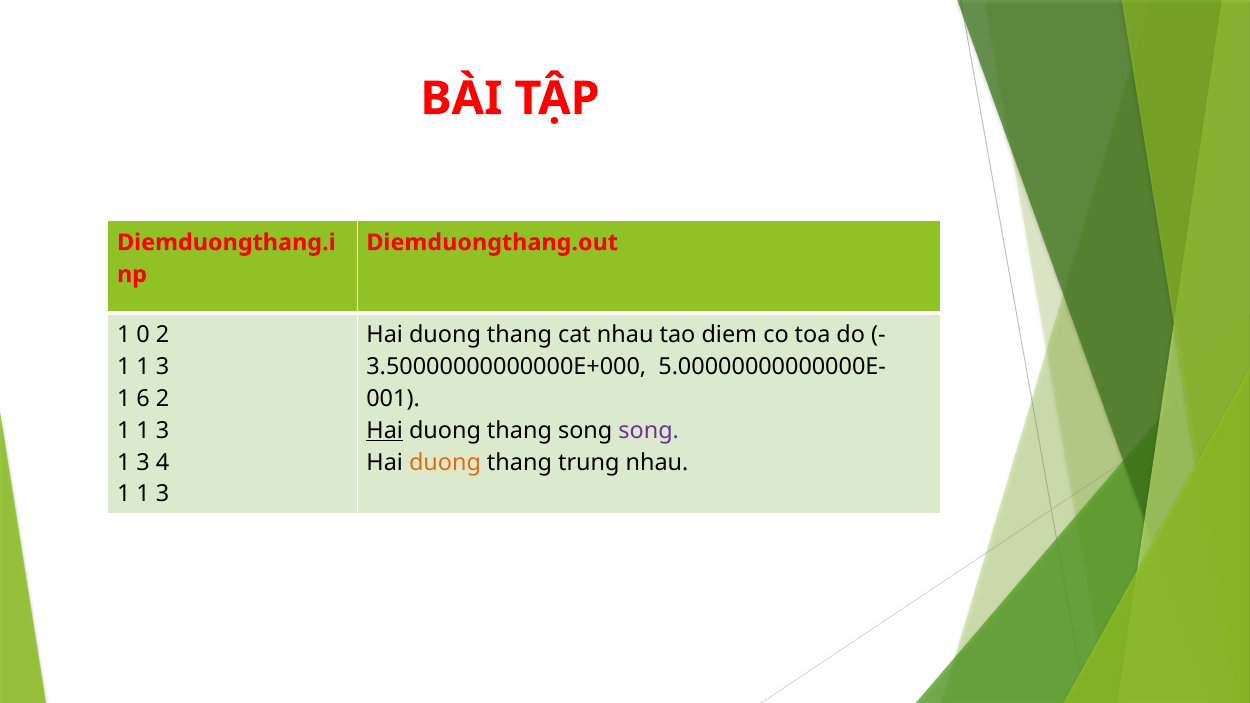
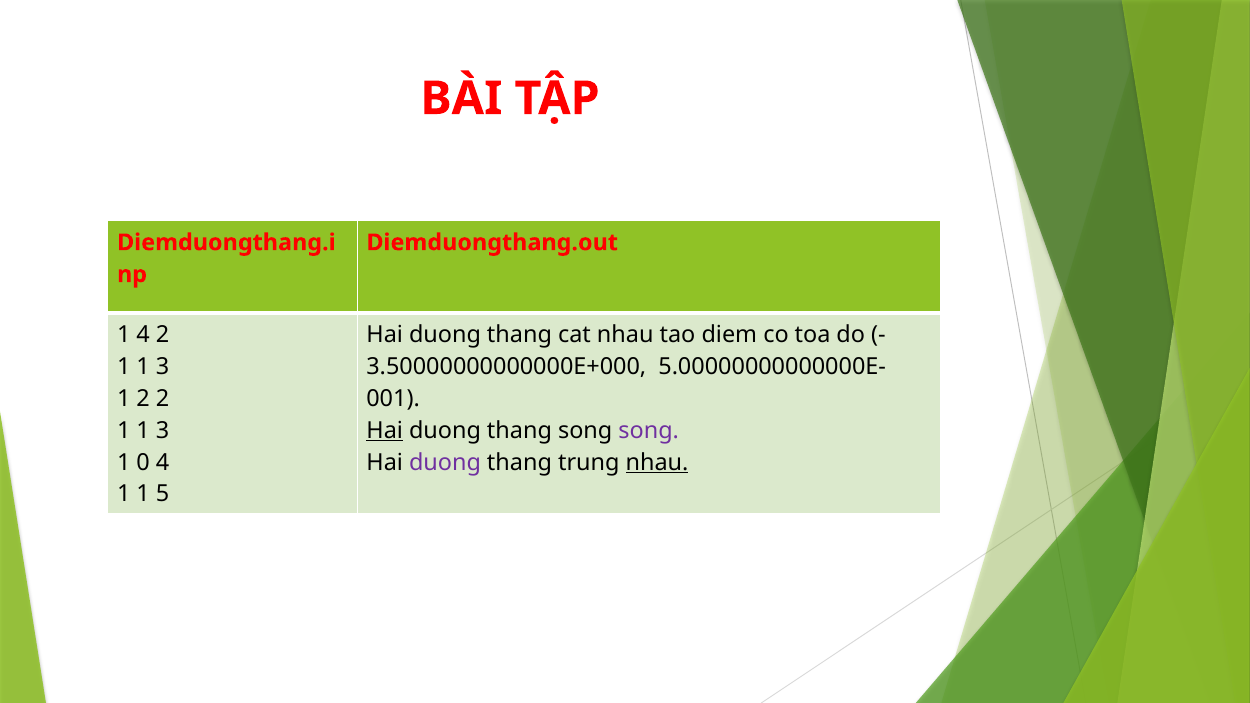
1 0: 0 -> 4 (143, 335)
1 6: 6 -> 2 (143, 399)
3: 3 -> 0 (143, 462)
duong colour: orange -> purple (445, 462)
nhau underline: none -> present (657, 462)
3: 3 -> 5 (163, 494)
